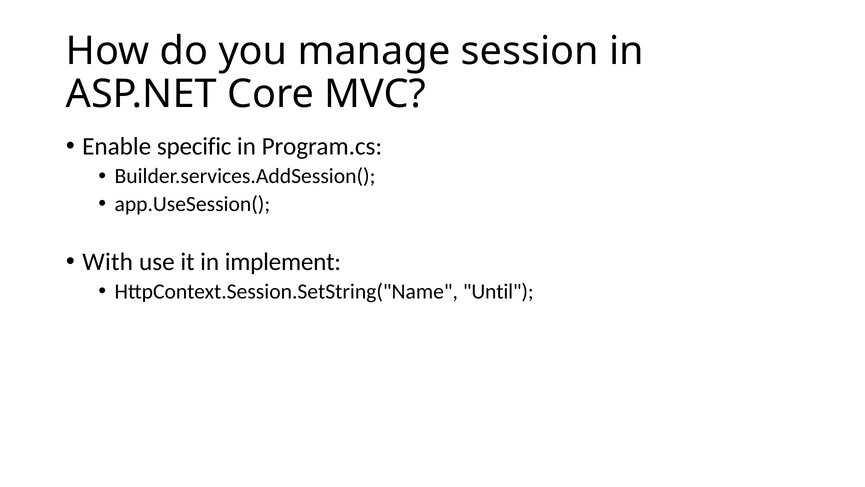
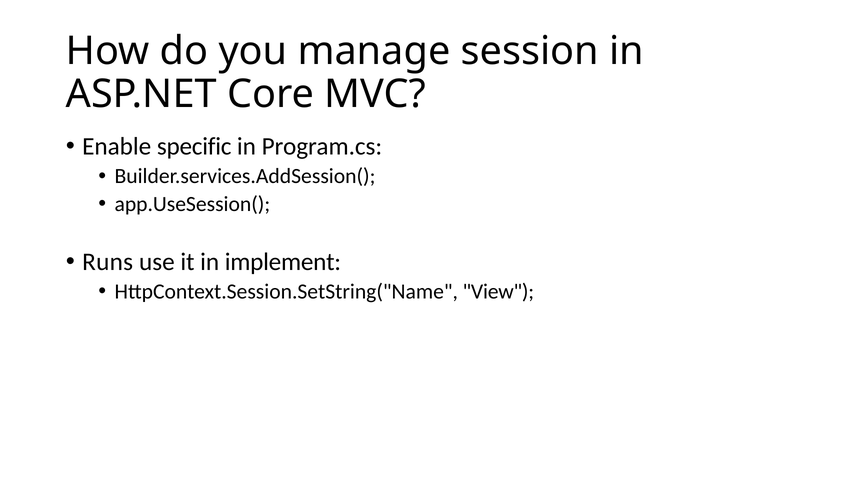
With: With -> Runs (108, 262)
Until: Until -> View (498, 291)
